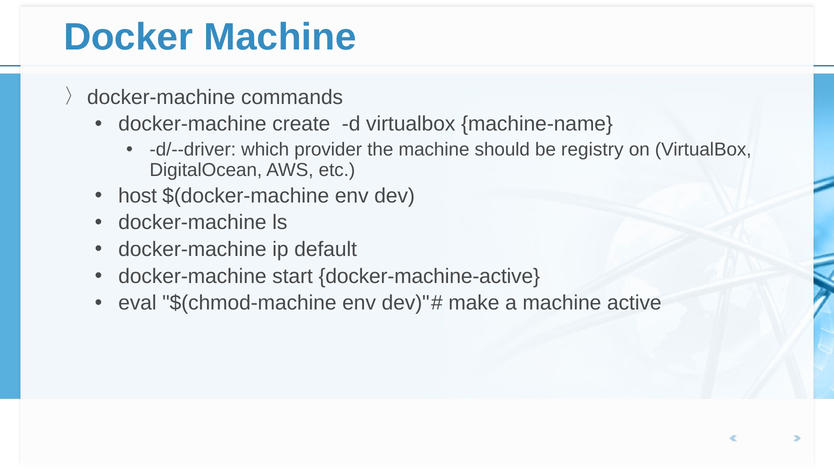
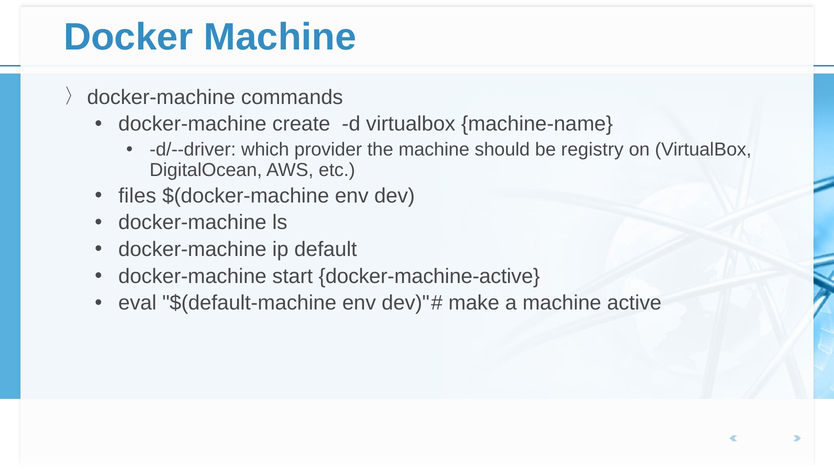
host: host -> files (137, 196)
$(chmod-machine: $(chmod-machine -> $(default-machine (249, 303)
